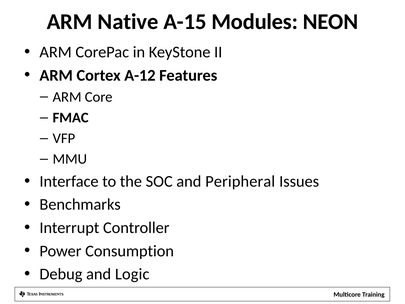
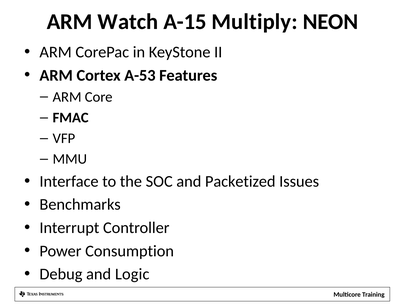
Native: Native -> Watch (128, 22)
Modules: Modules -> Multiply (255, 22)
A-12: A-12 -> A-53 (140, 75)
Peripheral: Peripheral -> Packetized (240, 181)
